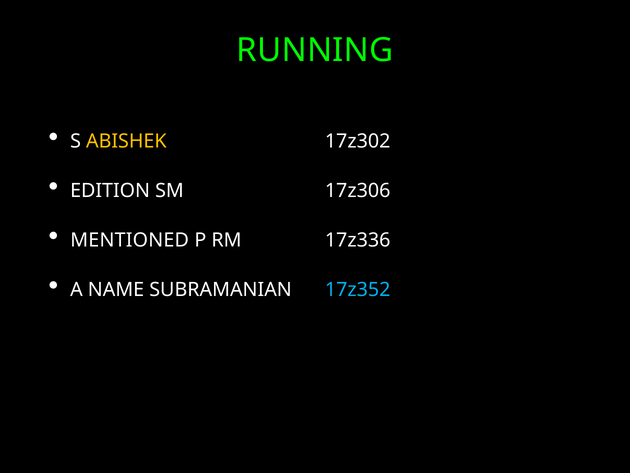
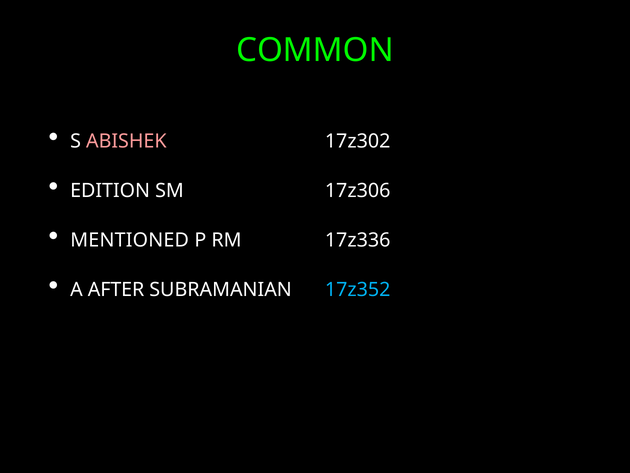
RUNNING: RUNNING -> COMMON (315, 50)
ABISHEK colour: yellow -> pink (126, 141)
NAME: NAME -> AFTER (116, 290)
